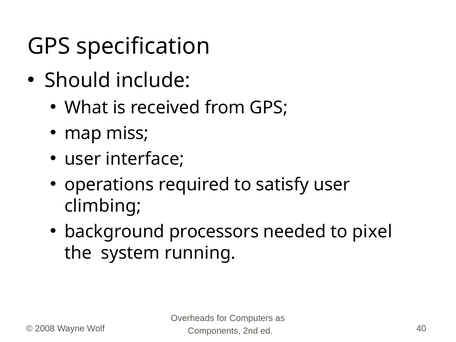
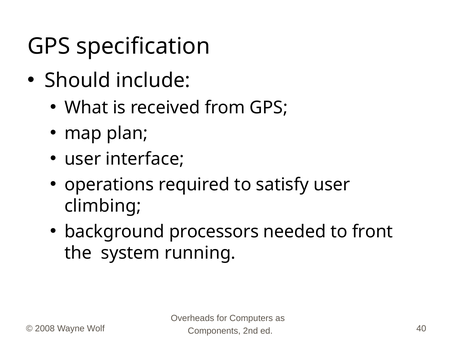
miss: miss -> plan (127, 133)
pixel: pixel -> front (372, 232)
